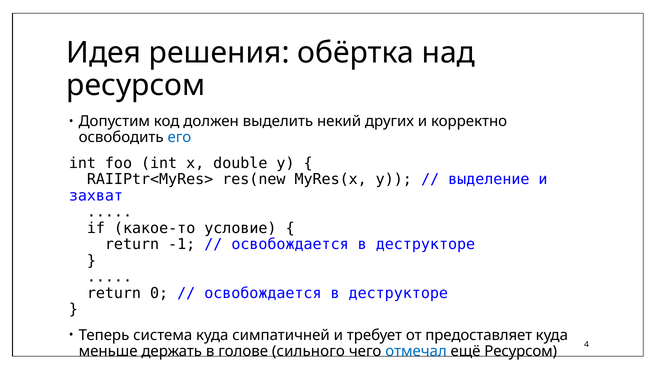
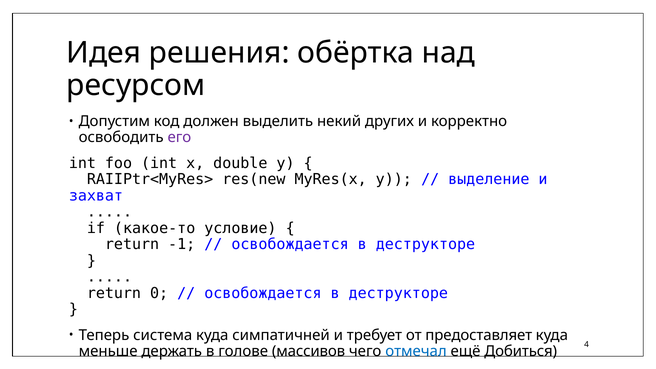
его colour: blue -> purple (179, 137)
сильного: сильного -> массивов (309, 351)
ещё Ресурсом: Ресурсом -> Добиться (521, 351)
